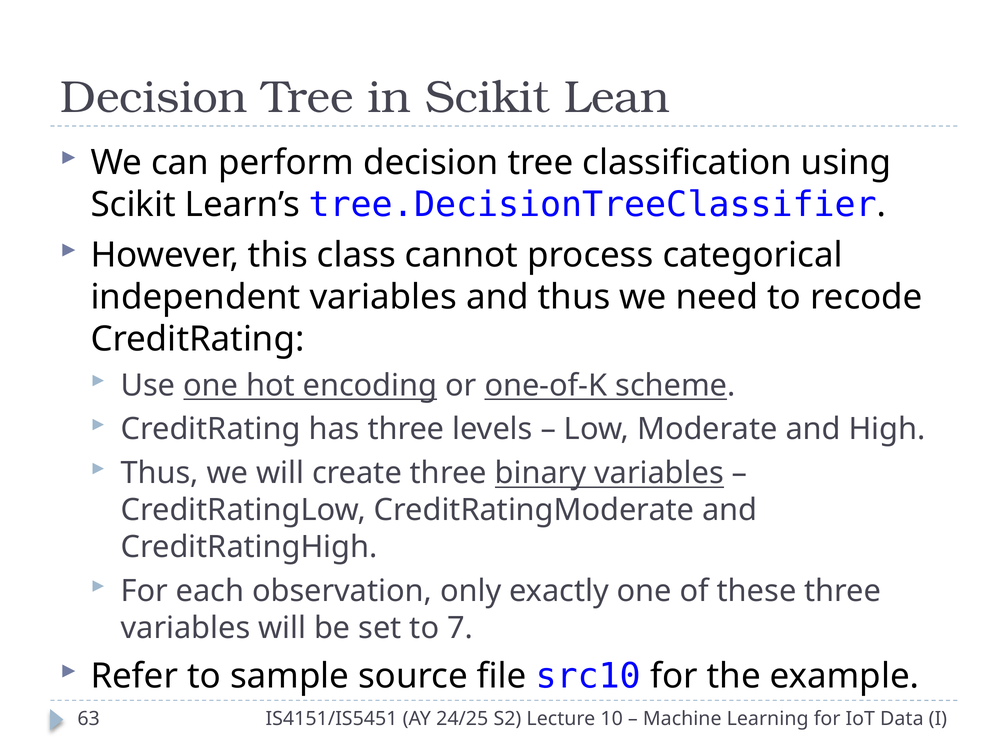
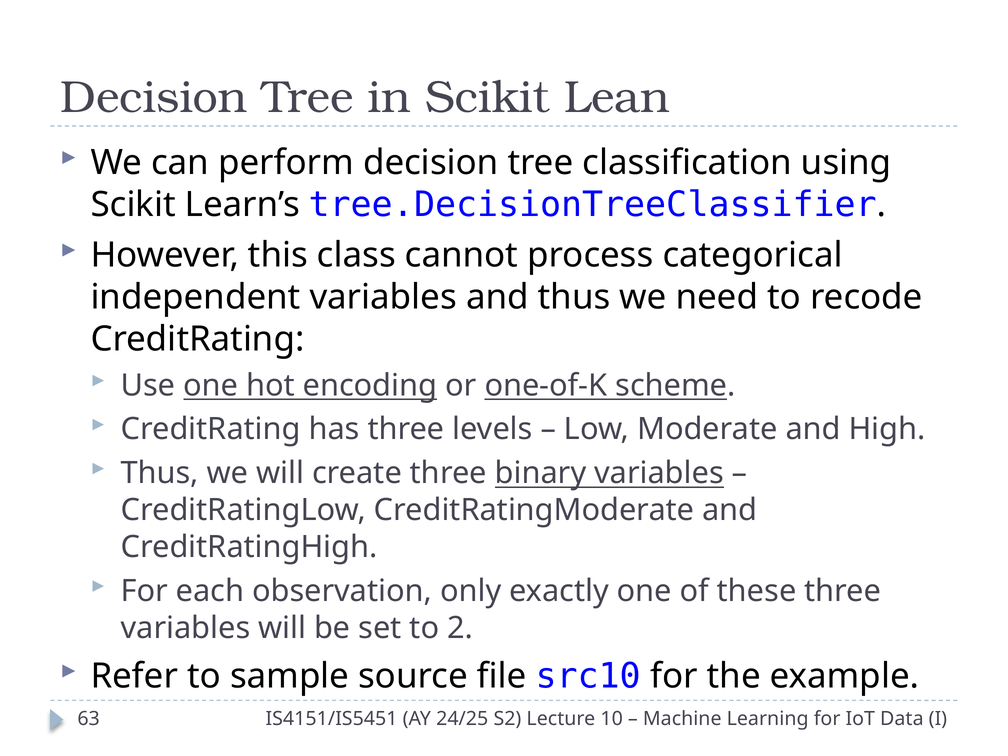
7: 7 -> 2 (460, 628)
